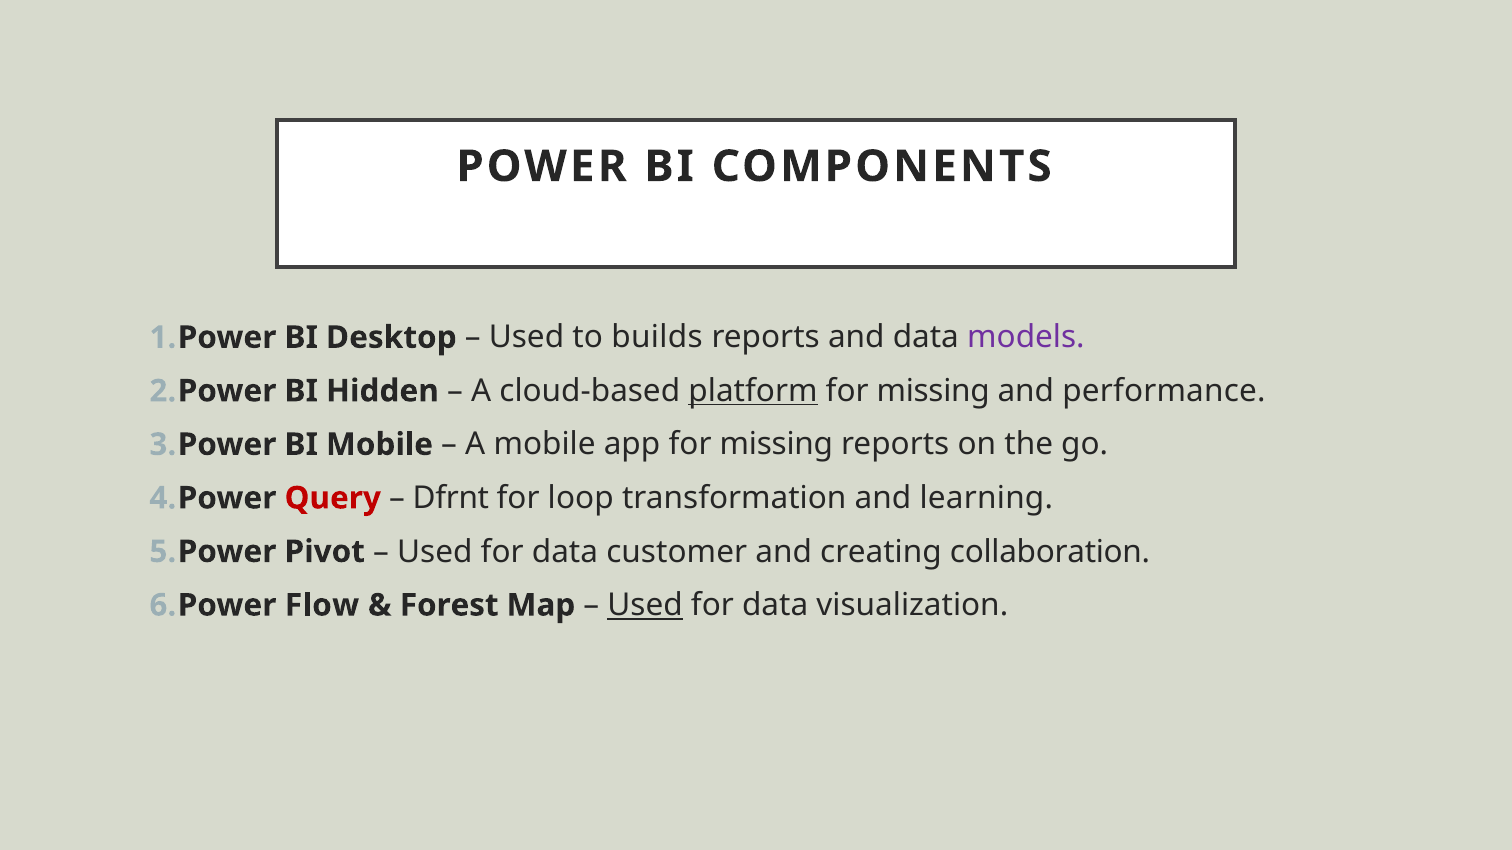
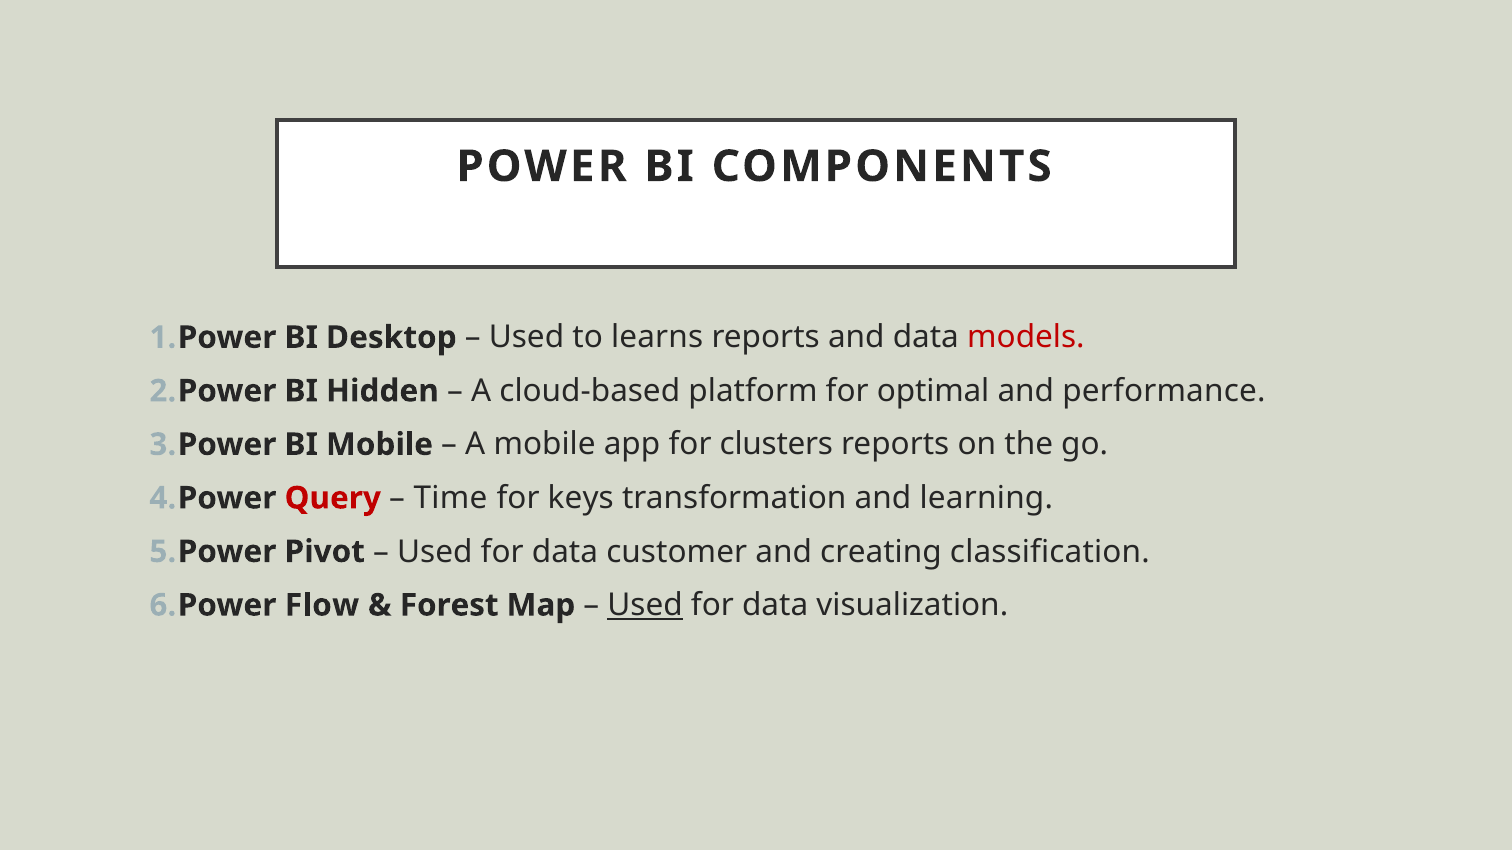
builds: builds -> learns (657, 338)
models colour: purple -> red (1026, 338)
platform underline: present -> none (753, 391)
missing: missing -> optimal (933, 391)
app for missing: missing -> clusters (776, 445)
Dfrnt: Dfrnt -> Time (451, 498)
loop: loop -> keys (581, 498)
collaboration: collaboration -> classification (1050, 552)
